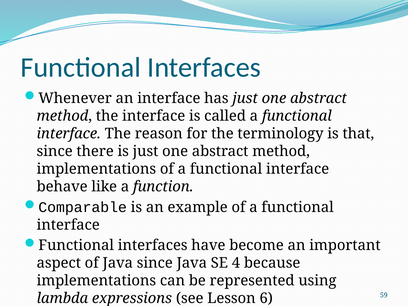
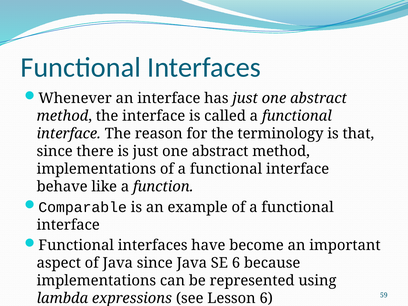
SE 4: 4 -> 6 (236, 263)
